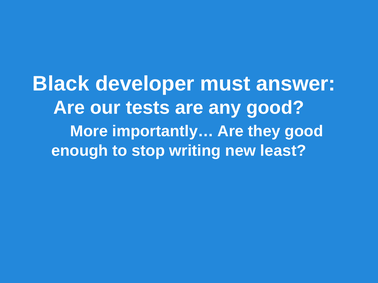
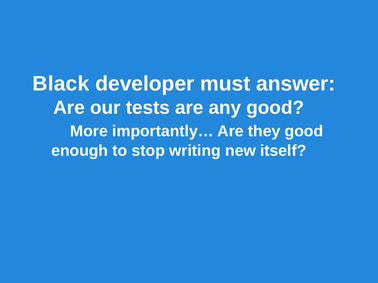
least: least -> itself (283, 151)
